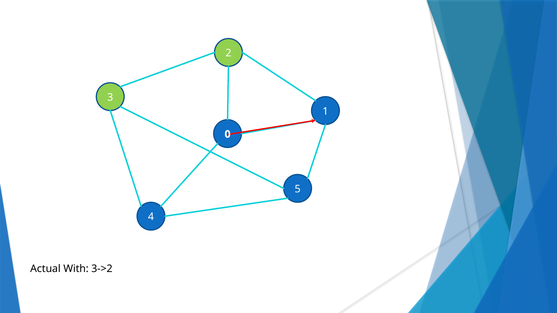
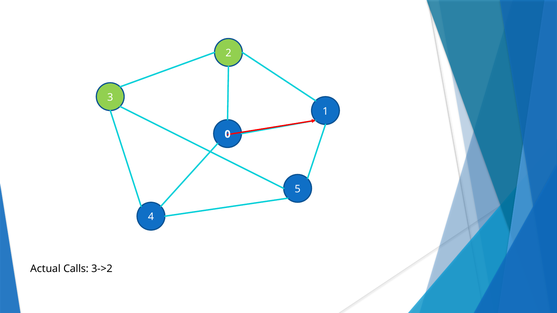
With: With -> Calls (76, 269)
